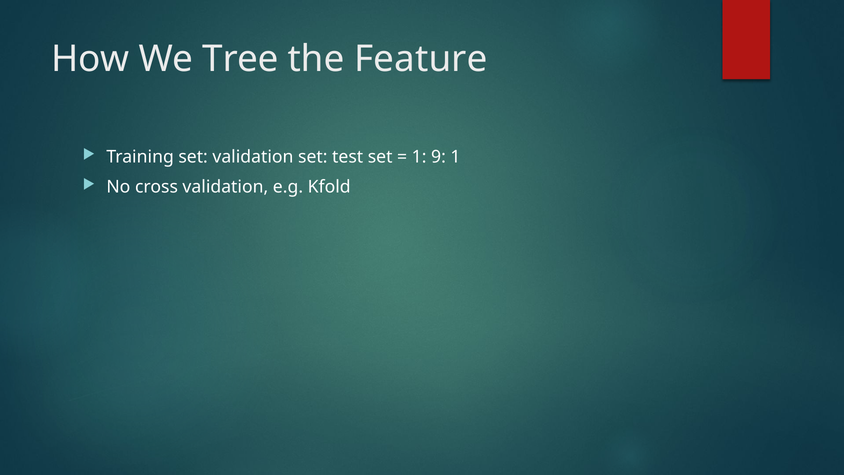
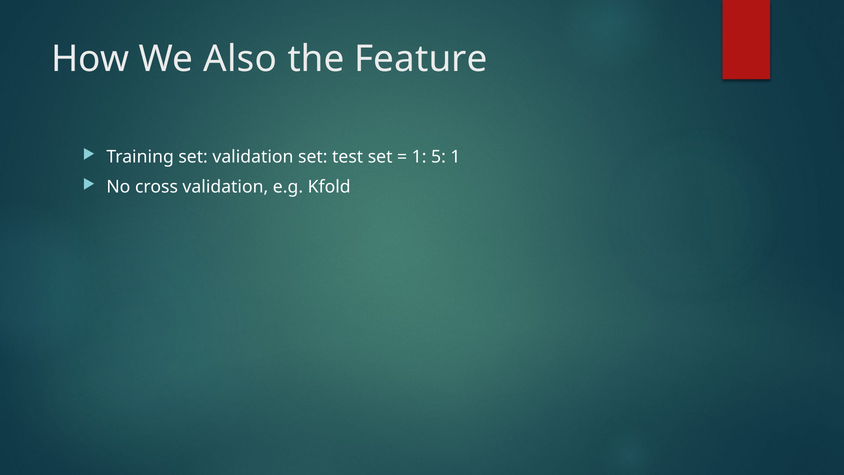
Tree: Tree -> Also (240, 59)
9: 9 -> 5 (438, 157)
